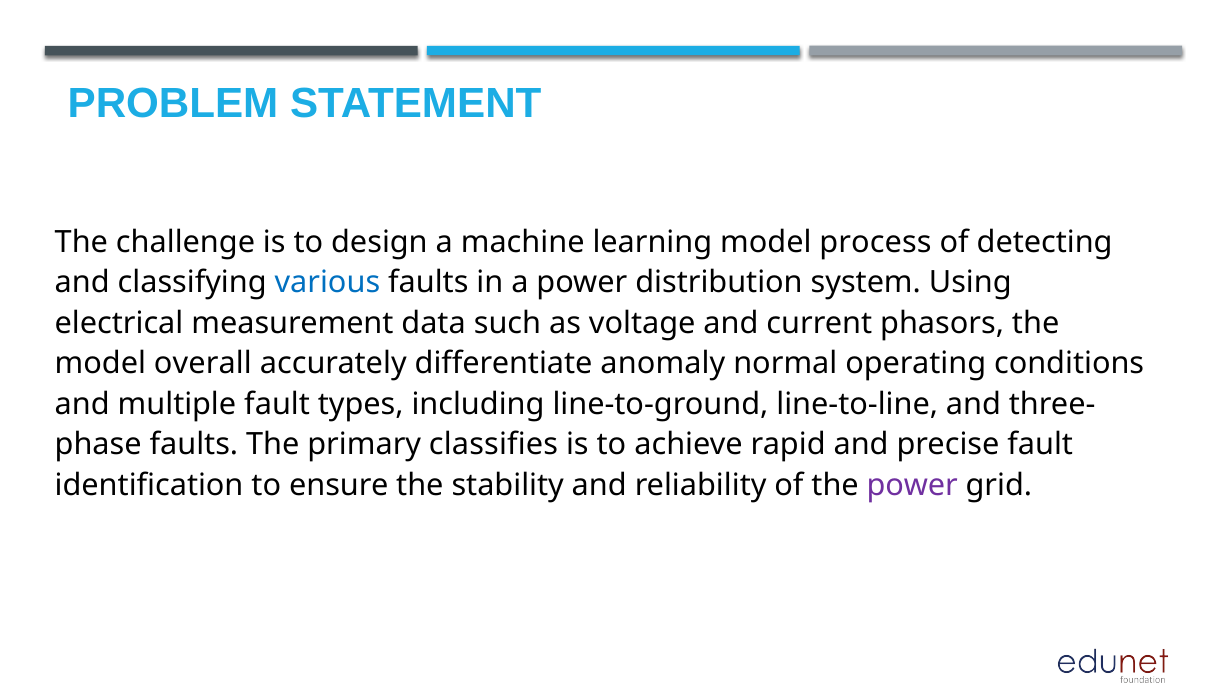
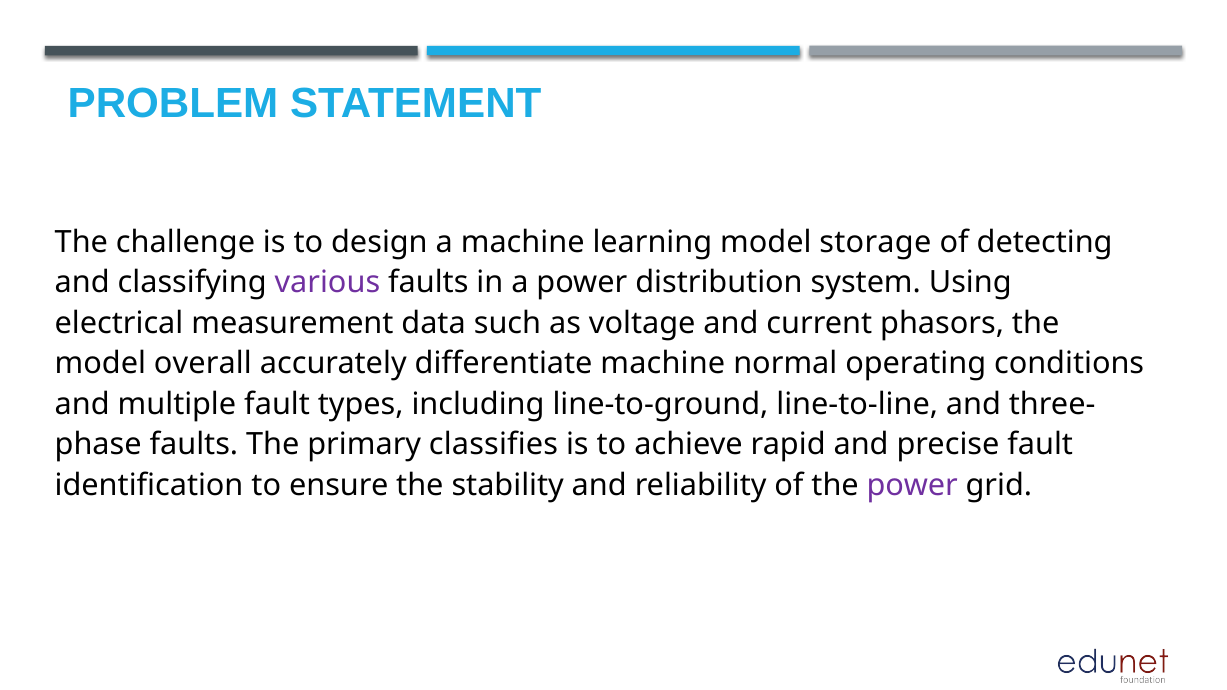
process: process -> storage (875, 242)
various colour: blue -> purple (327, 283)
differentiate anomaly: anomaly -> machine (663, 364)
